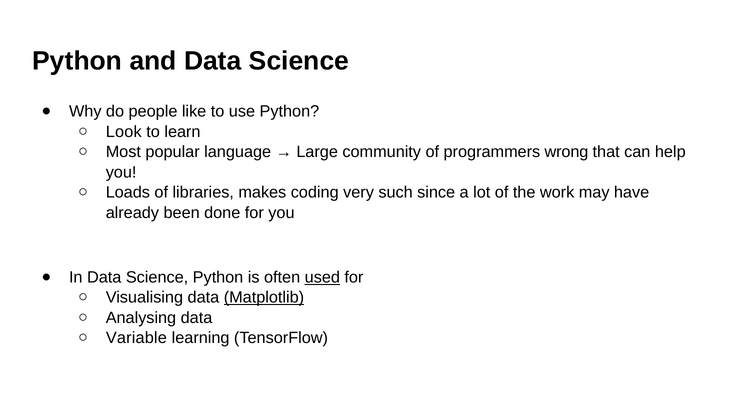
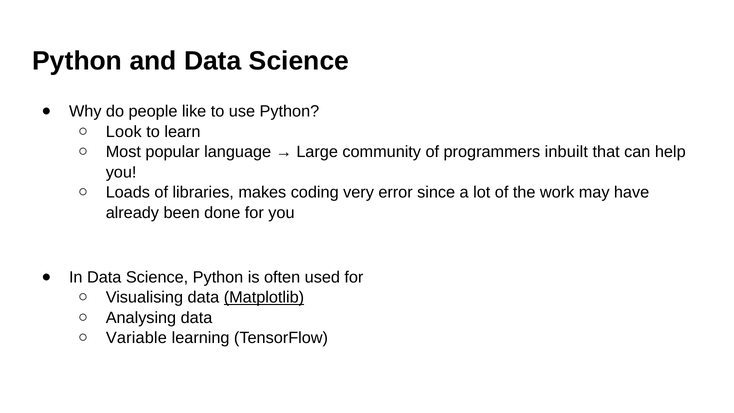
wrong: wrong -> inbuilt (566, 152)
such: such -> error (396, 192)
used underline: present -> none (322, 277)
